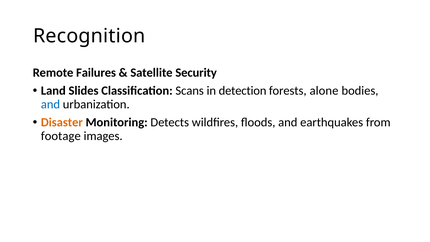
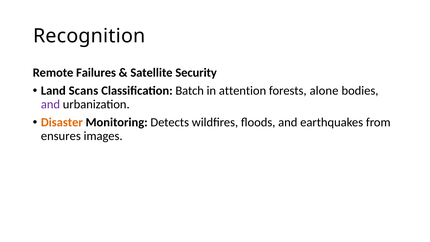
Slides: Slides -> Scans (83, 91)
Scans: Scans -> Batch (190, 91)
detection: detection -> attention (243, 91)
and colour: blue -> purple (50, 104)
footage: footage -> ensures (61, 136)
